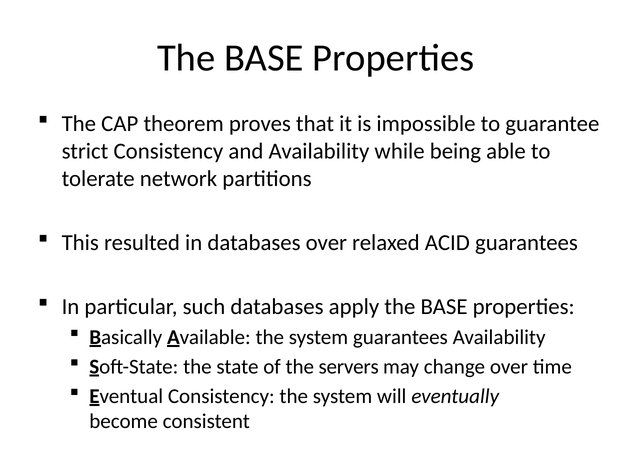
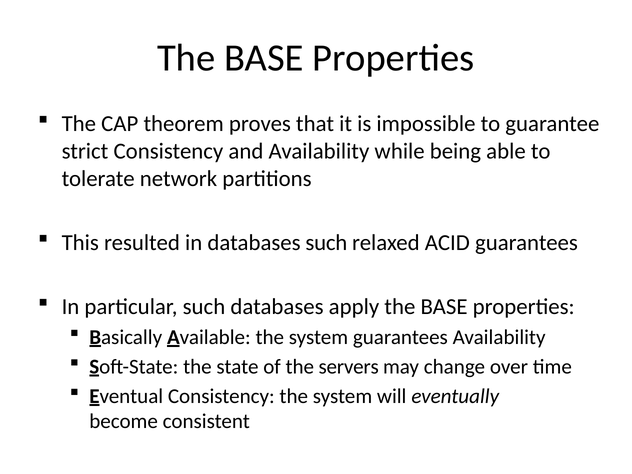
databases over: over -> such (326, 243)
